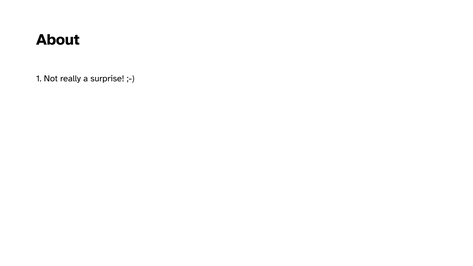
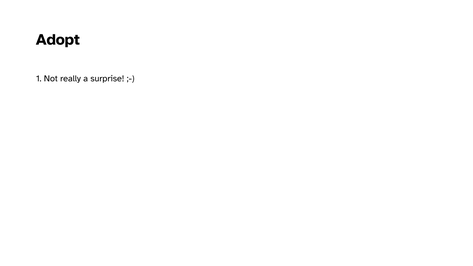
About: About -> Adopt (58, 40)
